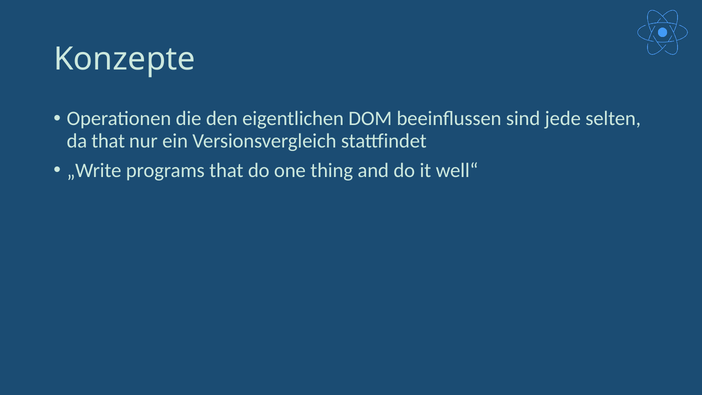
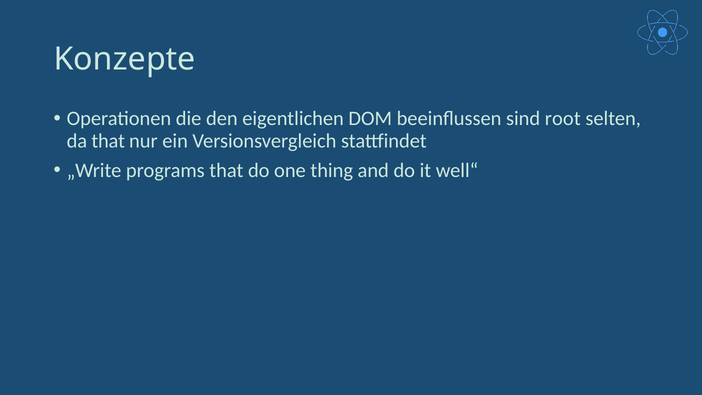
jede: jede -> root (563, 119)
